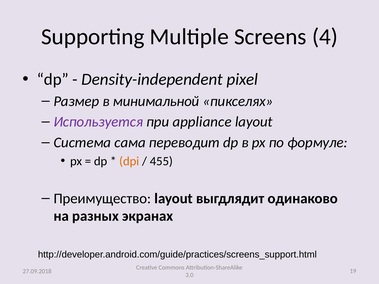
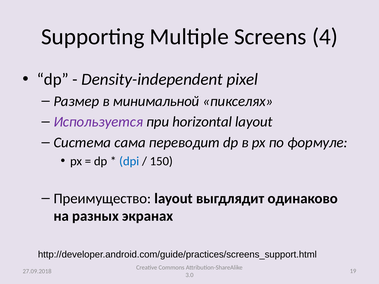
appliance: appliance -> horizontal (202, 122)
dpi colour: orange -> blue (129, 161)
455: 455 -> 150 (161, 161)
